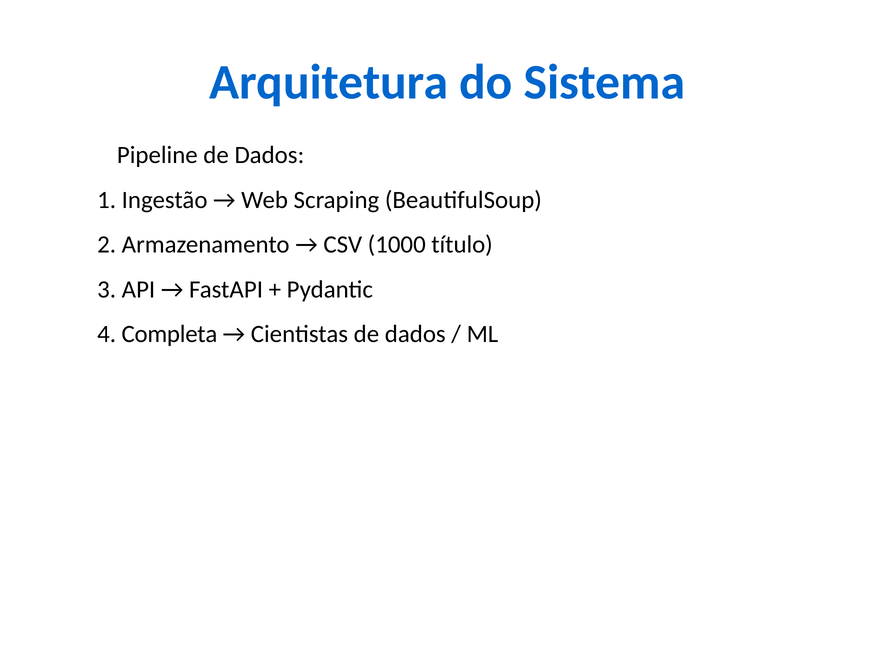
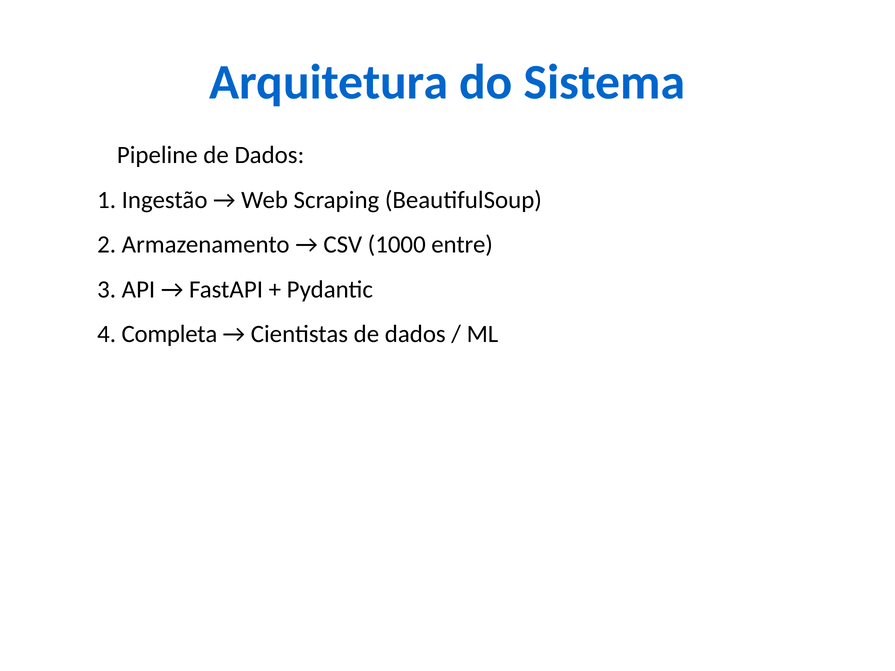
título: título -> entre (462, 245)
